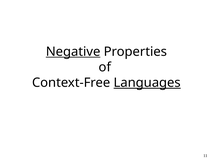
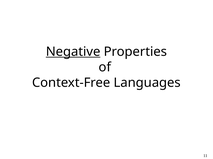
Languages underline: present -> none (147, 83)
